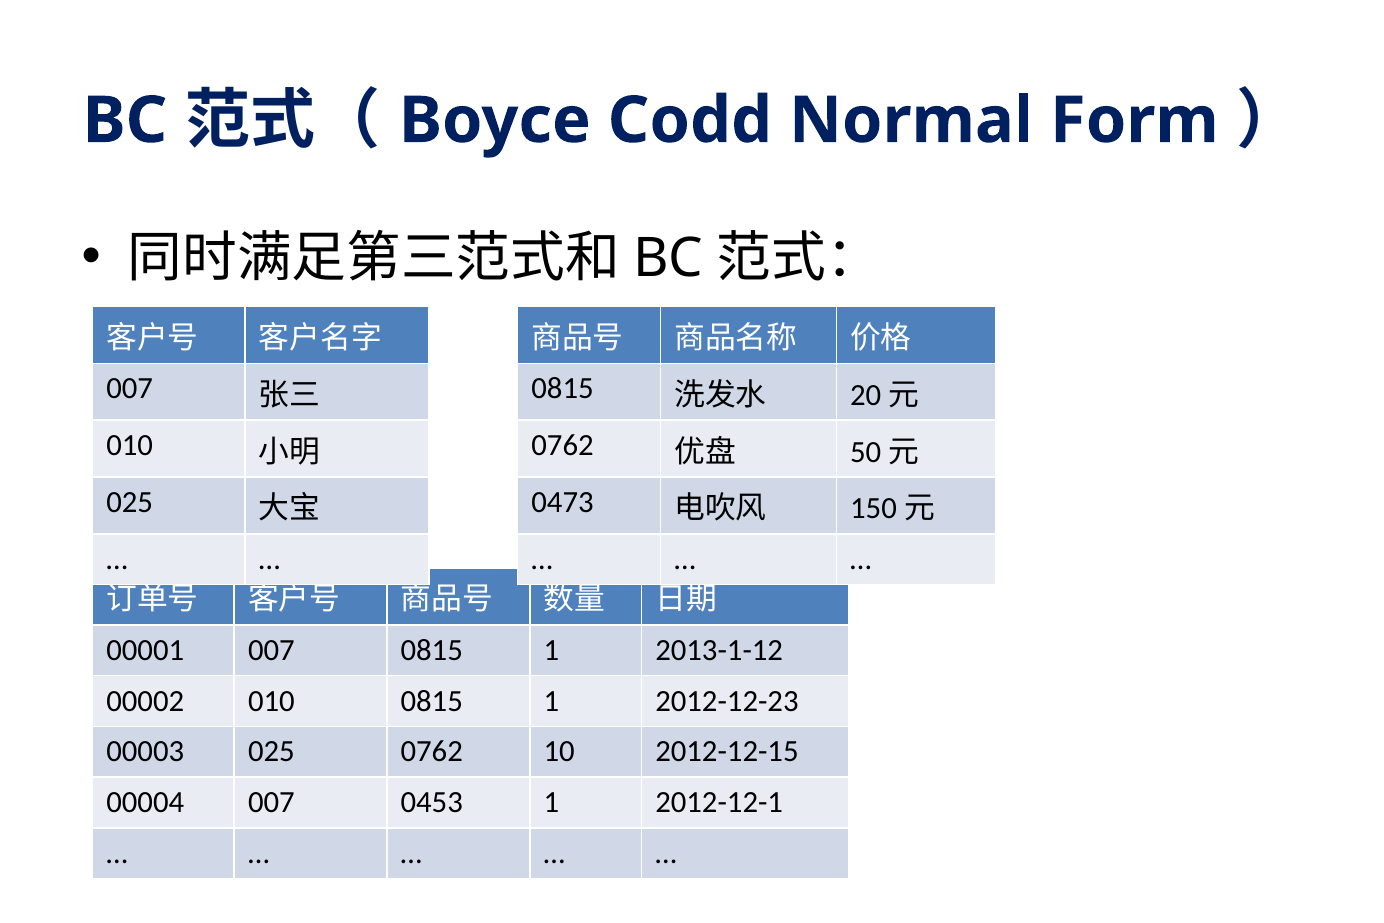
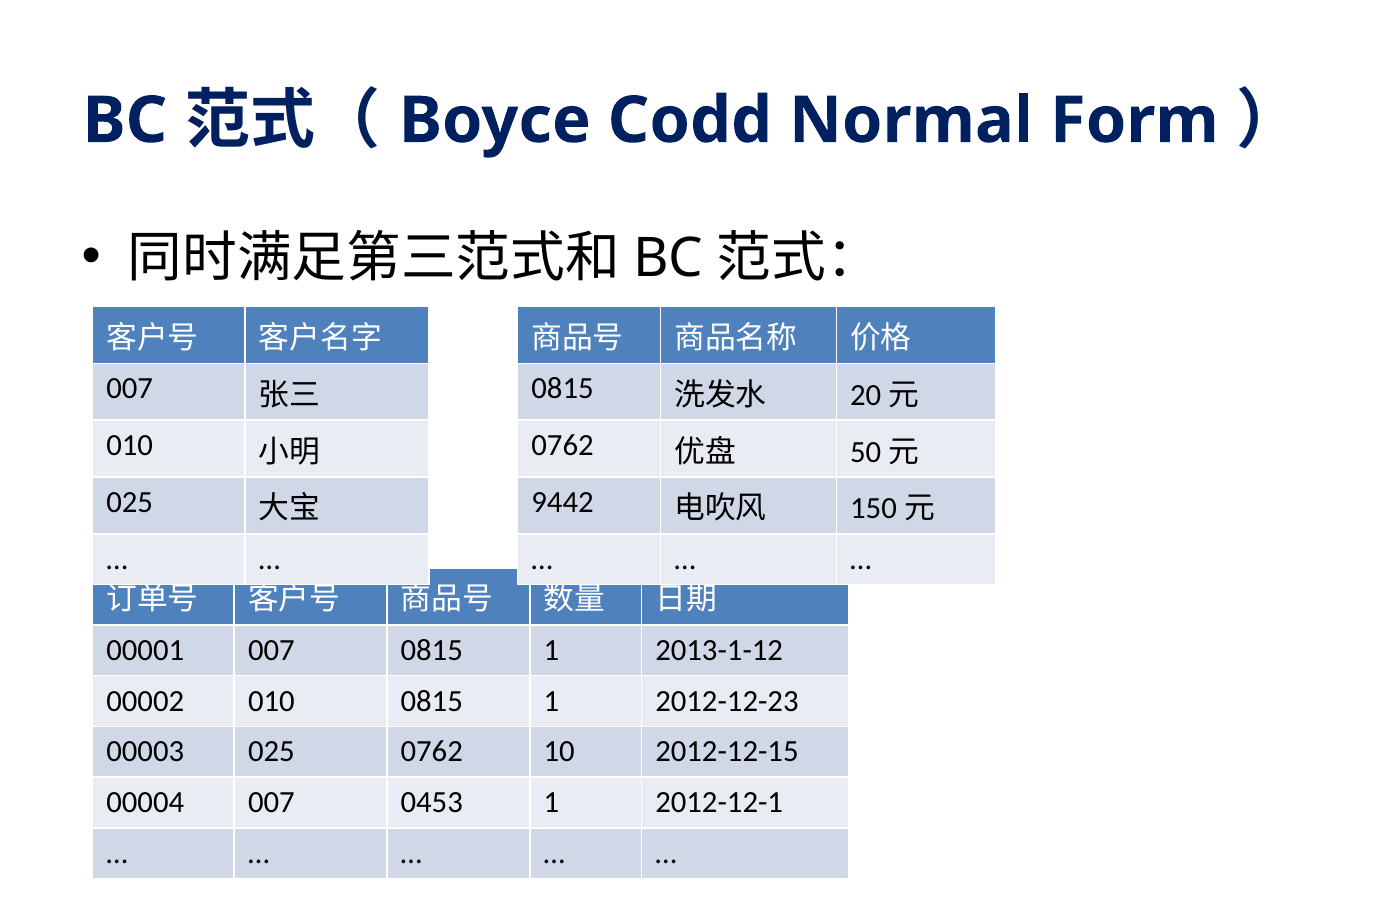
0473: 0473 -> 9442 (563, 502)
